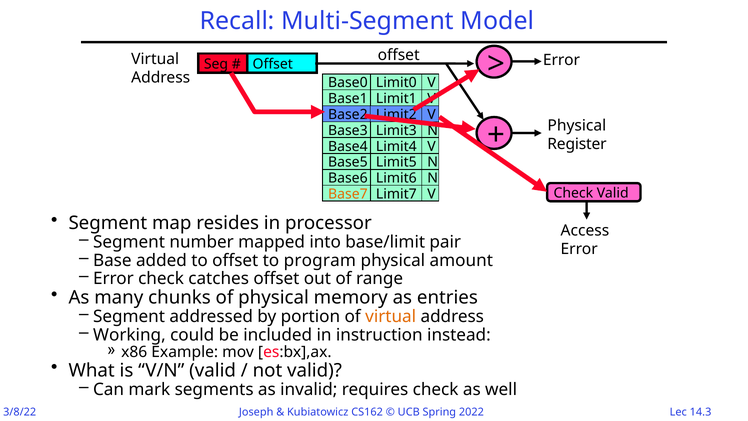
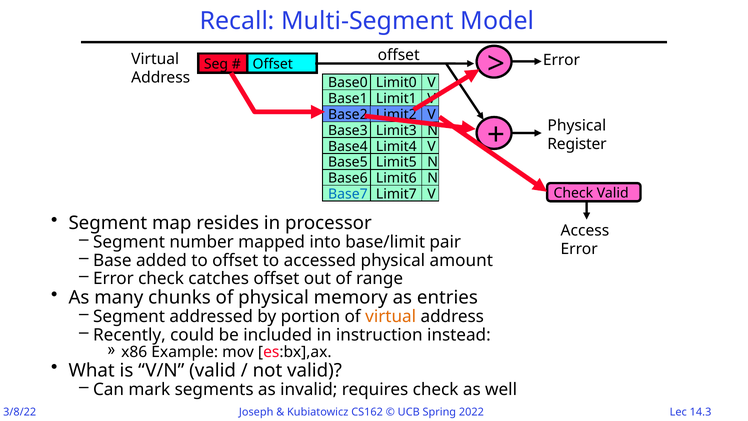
Base7 colour: orange -> blue (348, 194)
program: program -> accessed (320, 260)
Working: Working -> Recently (129, 335)
